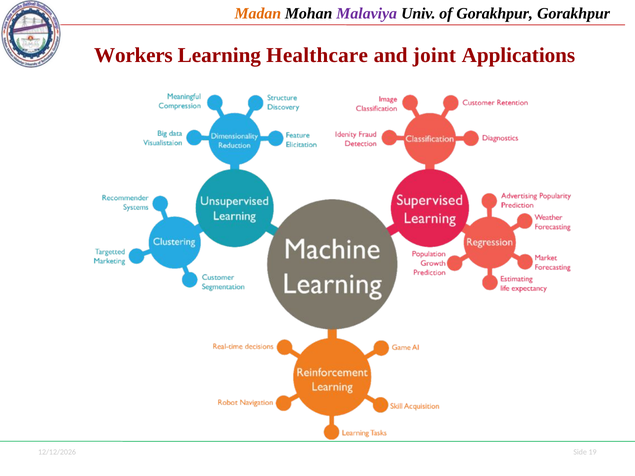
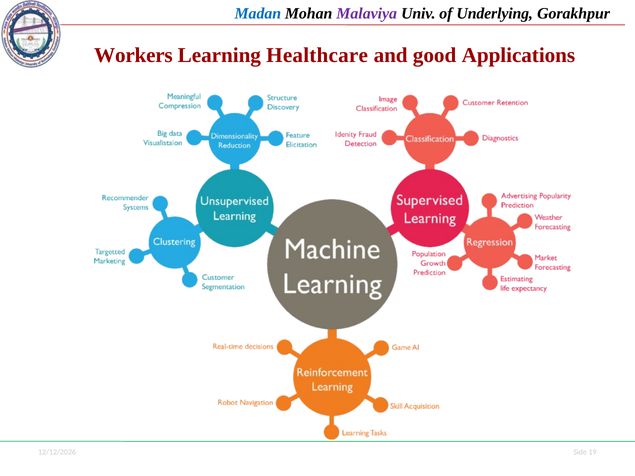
Madan colour: orange -> blue (258, 13)
of Gorakhpur: Gorakhpur -> Underlying (495, 13)
joint: joint -> good (435, 56)
